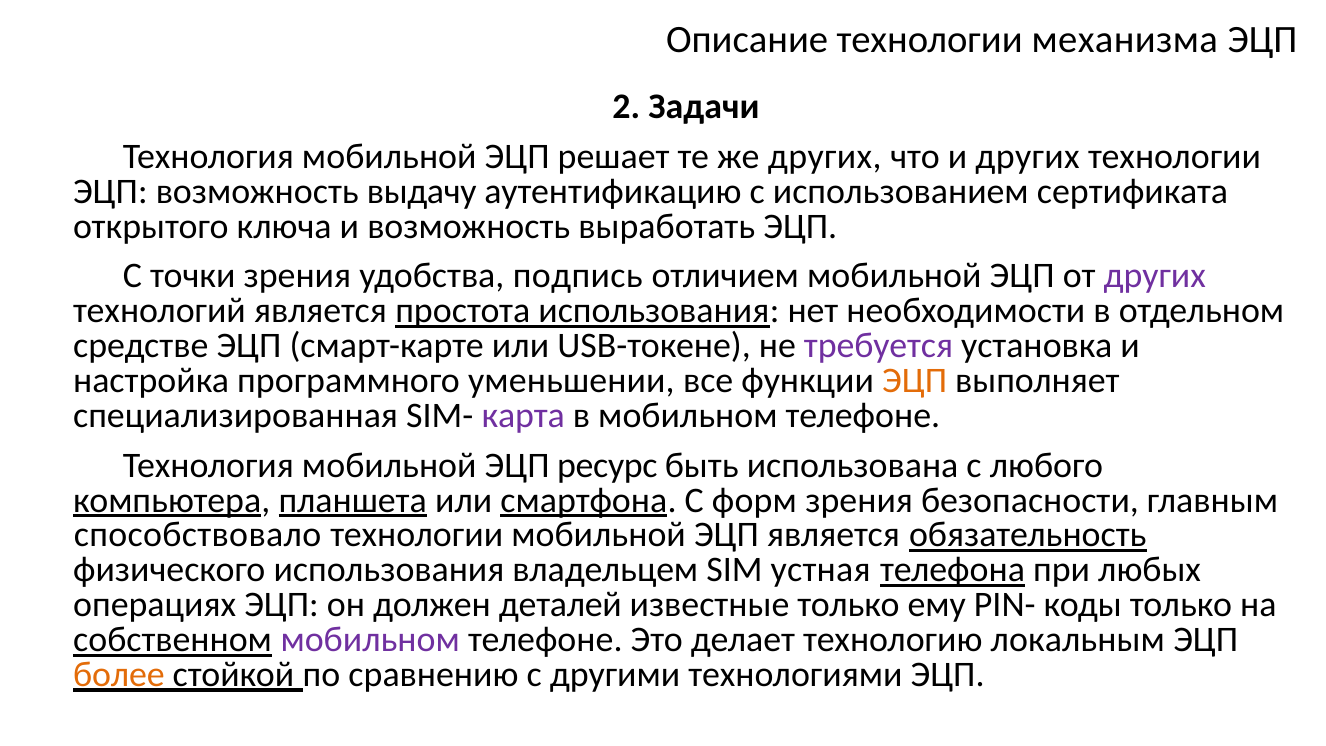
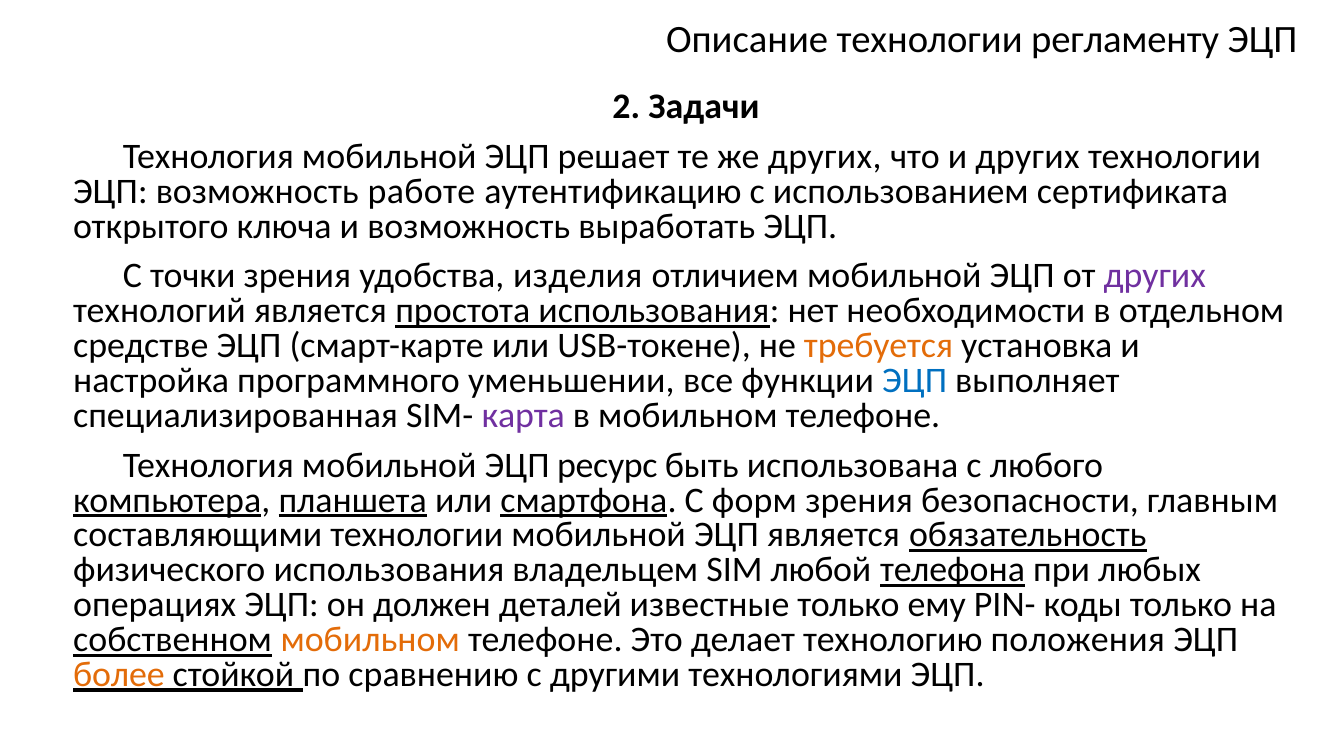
механизма: механизма -> регламенту (1125, 40)
выдачу: выдачу -> работе (421, 191)
подпись: подпись -> изделия (578, 276)
требуется colour: purple -> orange (879, 346)
ЭЦП colour: orange -> blue (915, 381)
способствовало: способствовало -> составляющими (198, 535)
устная: устная -> любой (821, 570)
мобильном colour: purple -> orange (370, 640)
локальным: локальным -> положения (1078, 640)
